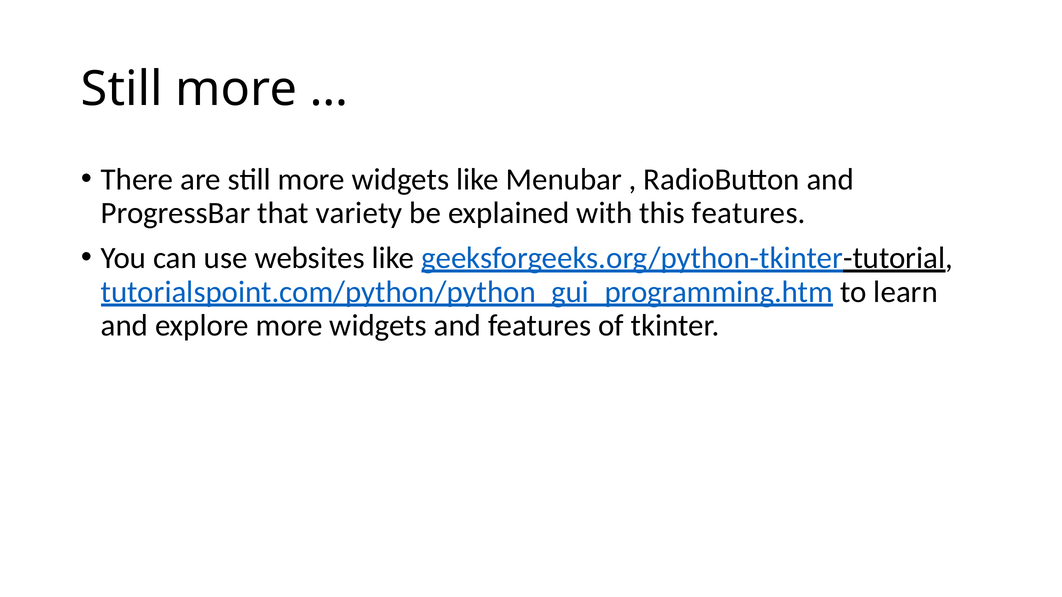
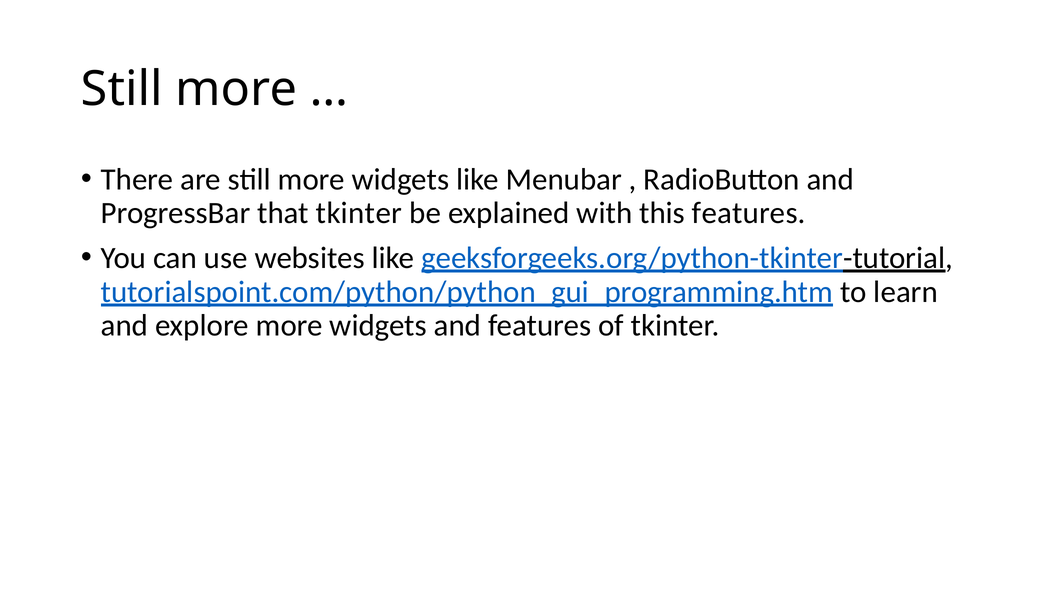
that variety: variety -> tkinter (359, 213)
